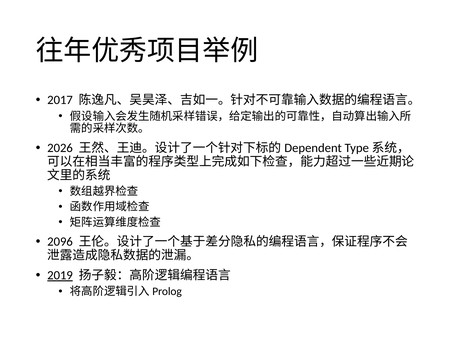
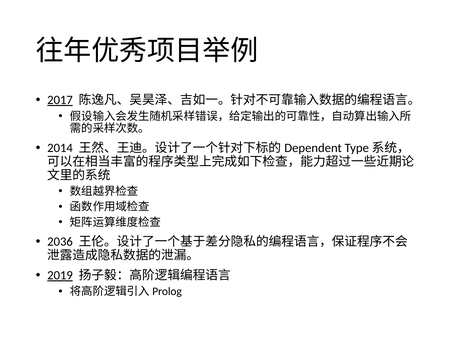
2017 underline: none -> present (60, 100)
2026: 2026 -> 2014 (60, 148)
2096: 2096 -> 2036 (60, 241)
